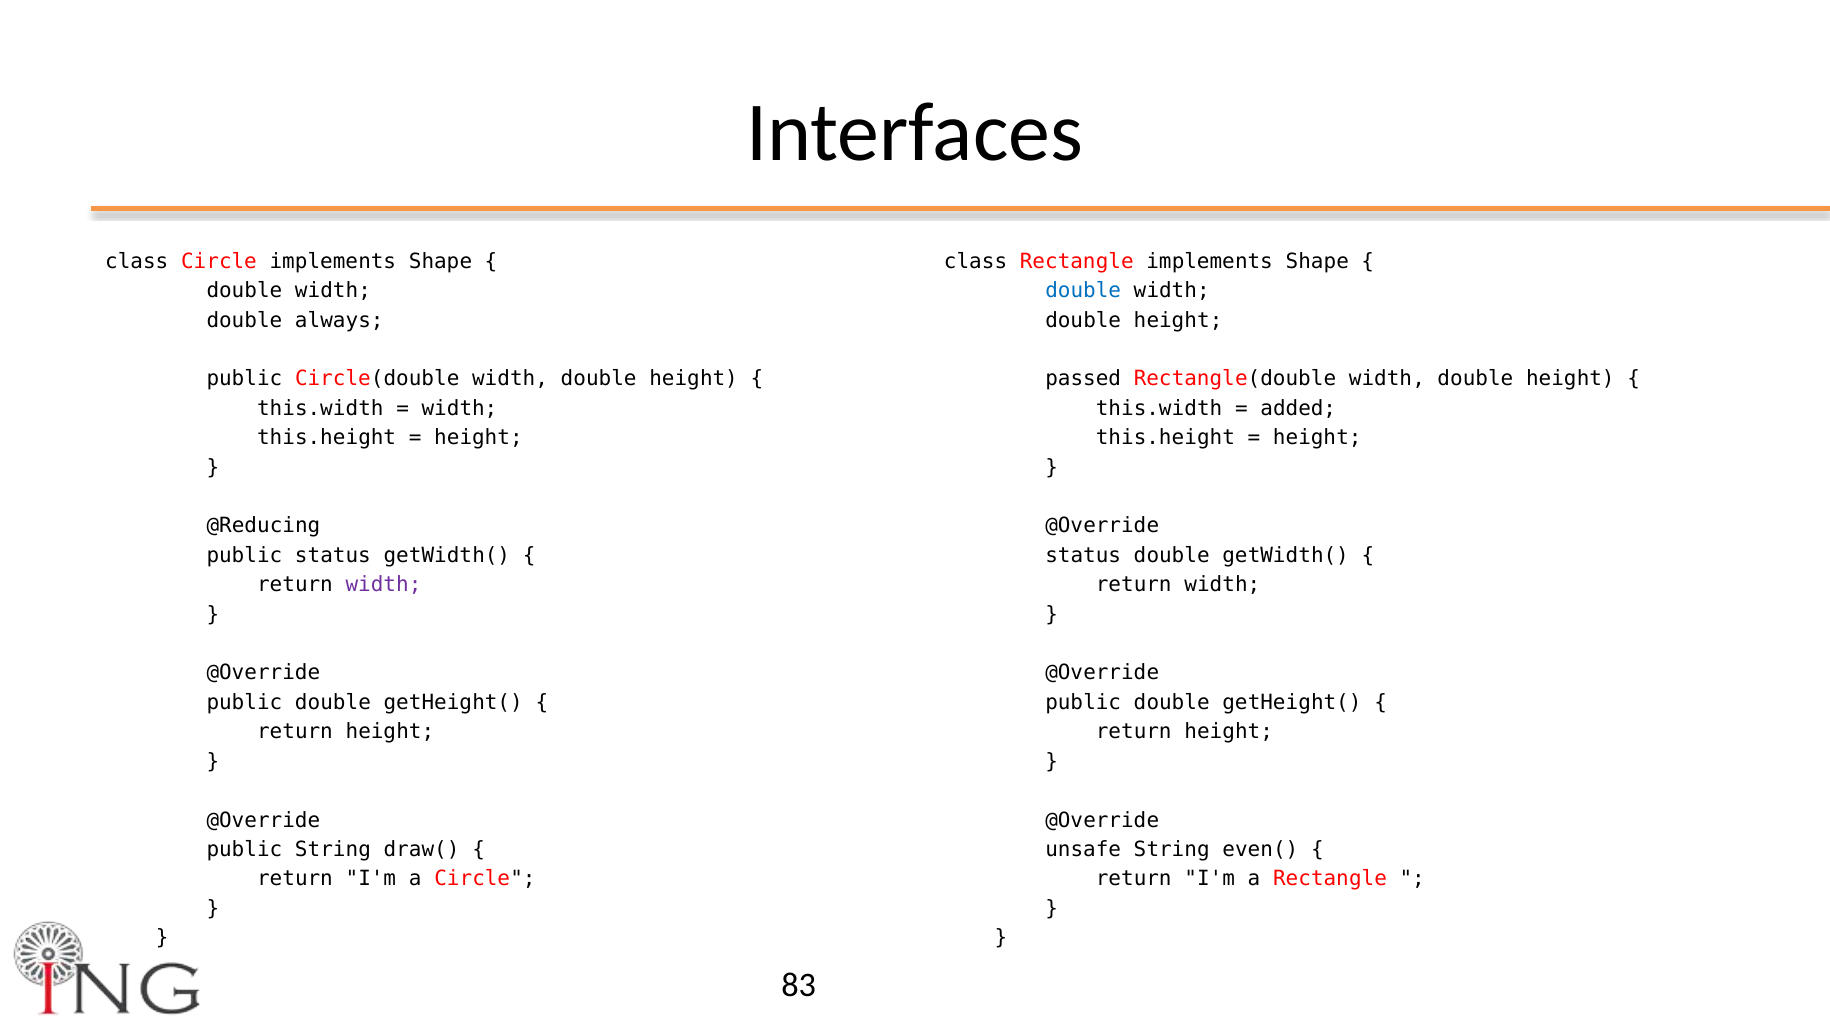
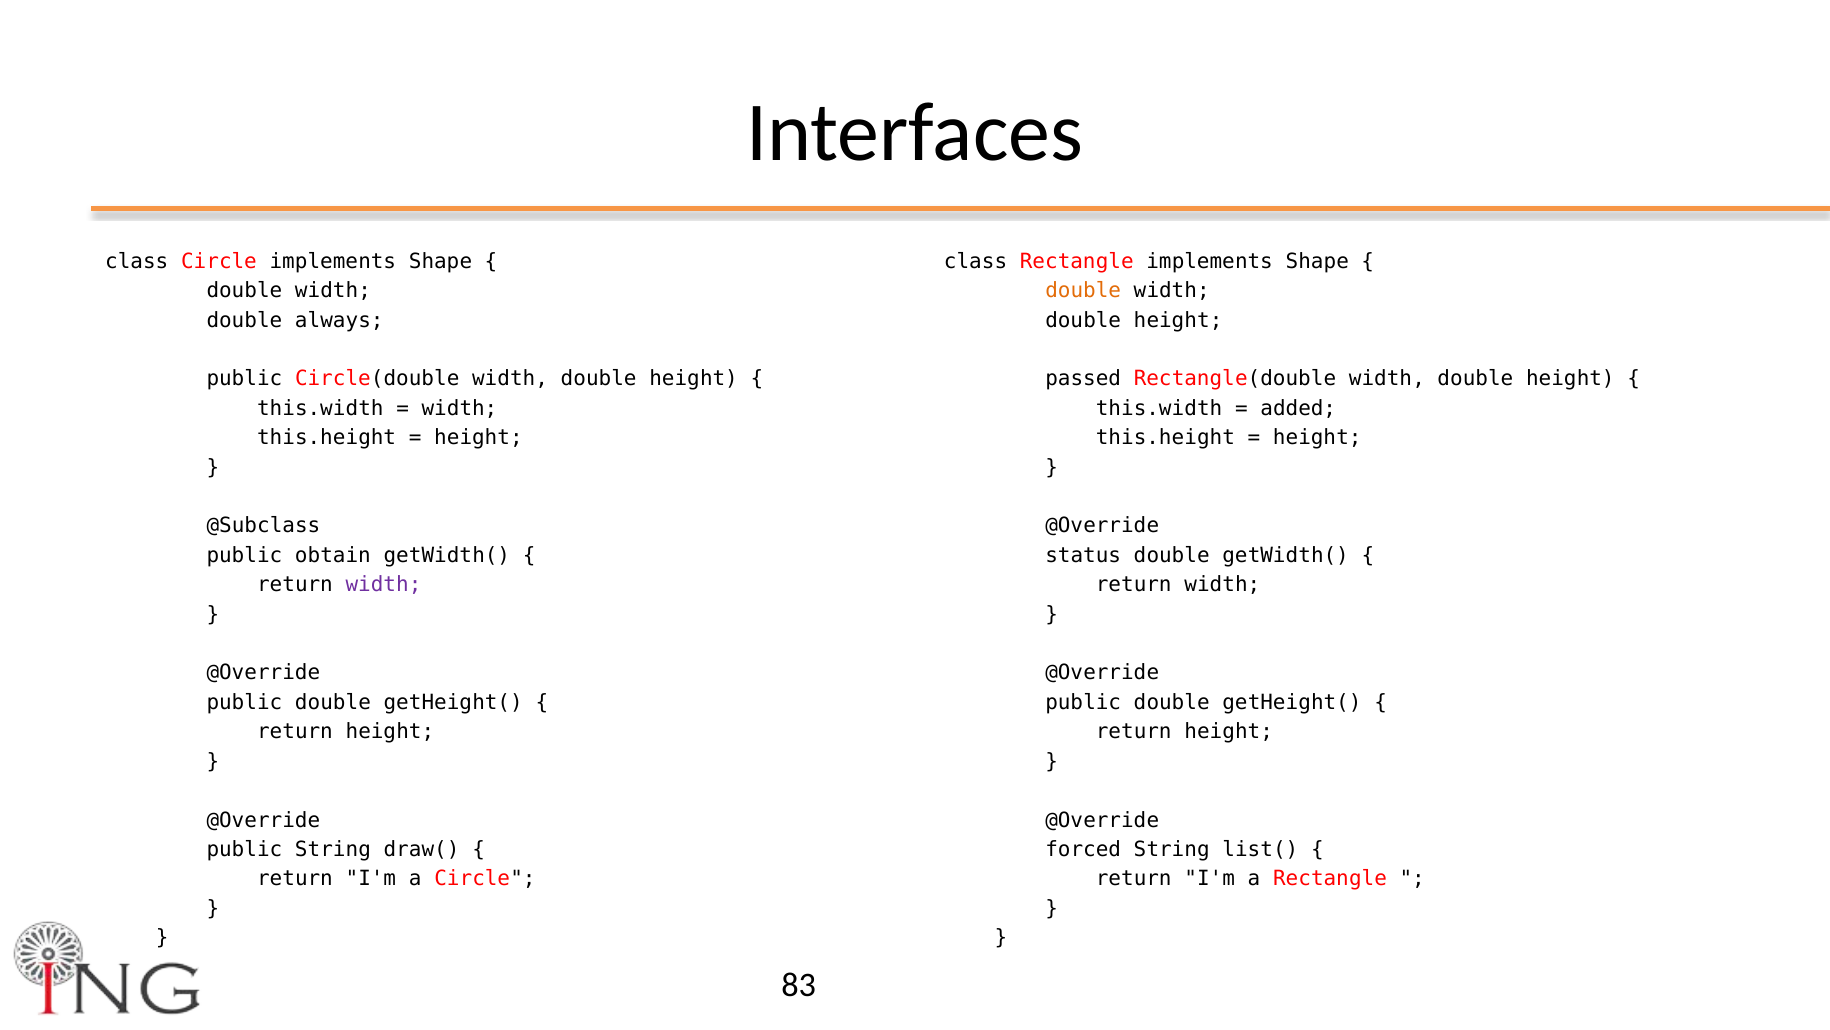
double colour: blue -> orange (1083, 290)
@Reducing: @Reducing -> @Subclass (263, 526)
public status: status -> obtain (333, 555)
unsafe: unsafe -> forced (1083, 849)
even(: even( -> list( (1260, 849)
